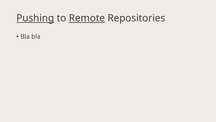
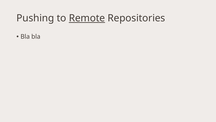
Pushing underline: present -> none (35, 18)
